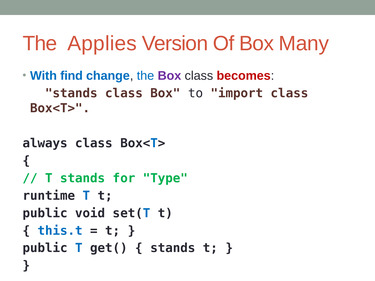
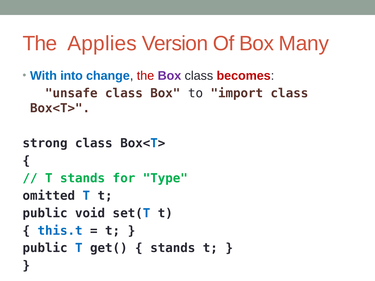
find: find -> into (72, 76)
the colour: blue -> red (145, 76)
stands: stands -> unsafe (71, 93)
always: always -> strong (45, 143)
runtime: runtime -> omitted (49, 196)
